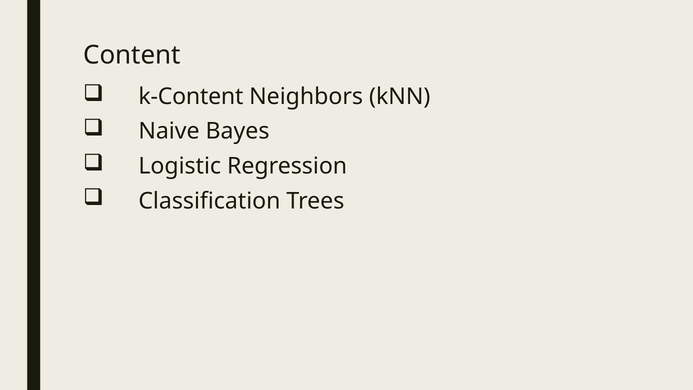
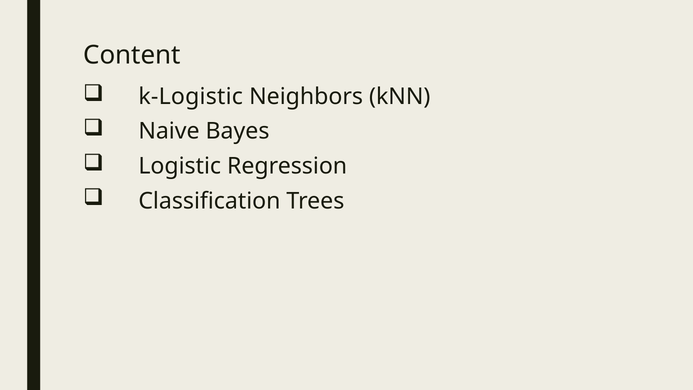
k-Content: k-Content -> k-Logistic (191, 97)
